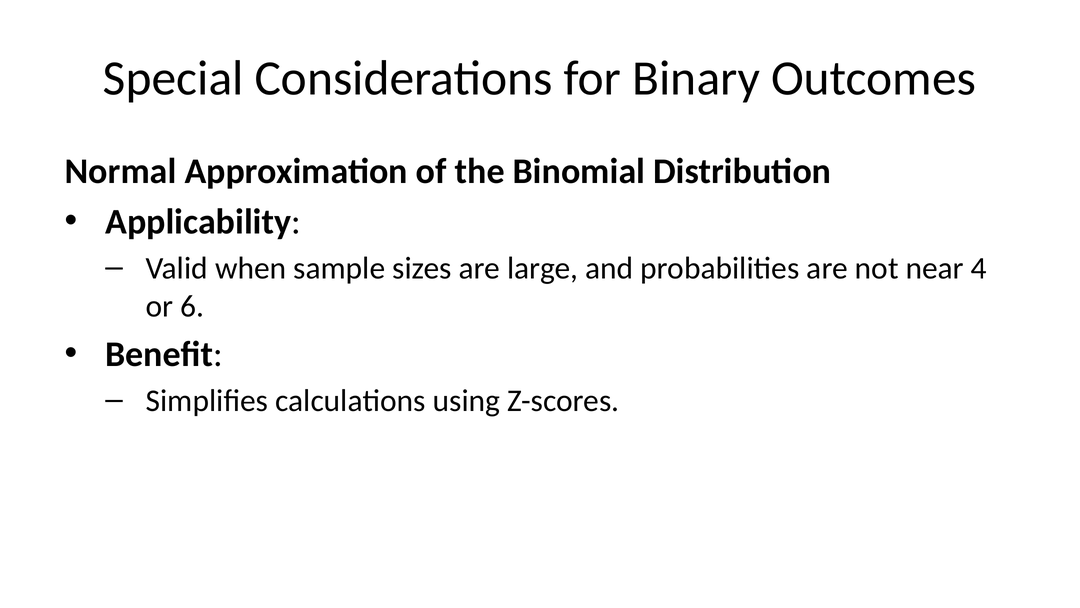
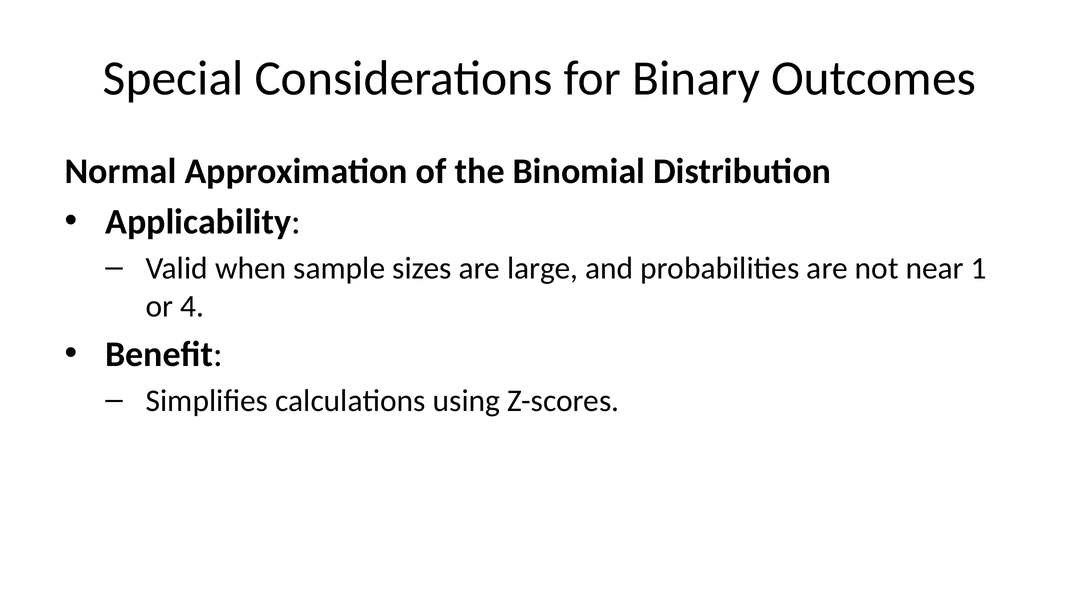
4: 4 -> 1 (979, 268)
6: 6 -> 4 (192, 306)
